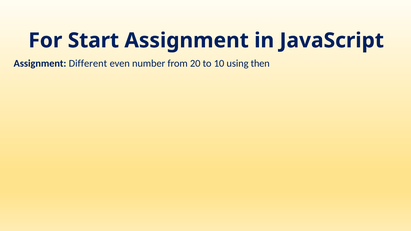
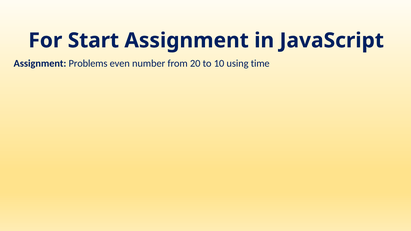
Different: Different -> Problems (88, 64)
then: then -> time (260, 64)
